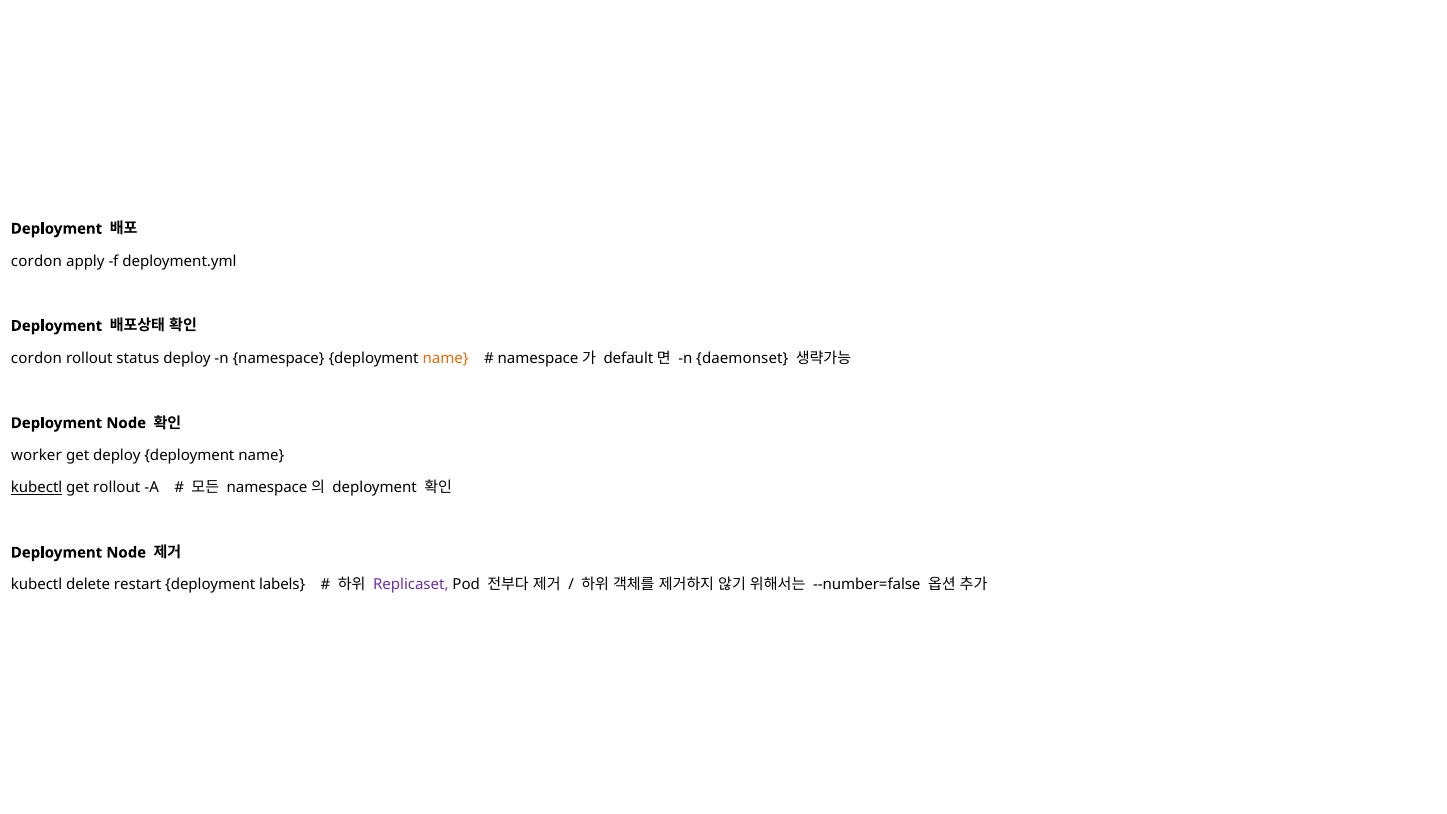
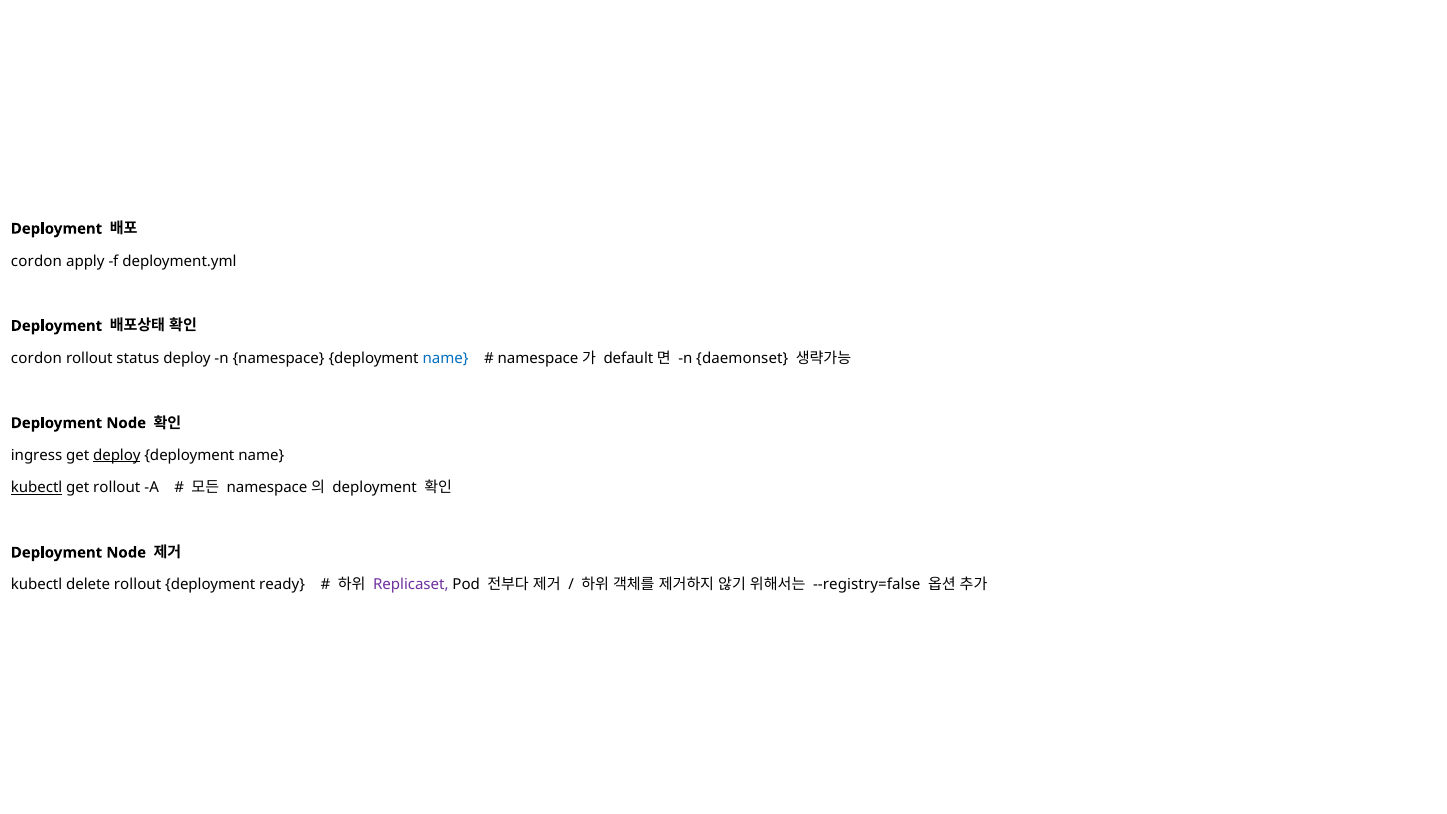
name colour: orange -> blue (446, 358)
worker: worker -> ingress (37, 455)
deploy underline: none -> present (117, 455)
delete restart: restart -> rollout (138, 585)
labels: labels -> ready (282, 585)
--number=false: --number=false -> --registry=false (867, 585)
